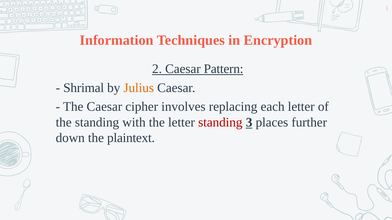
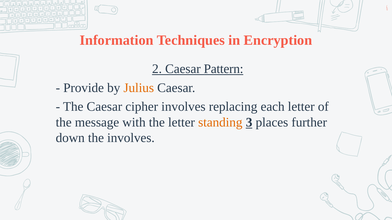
Shrimal: Shrimal -> Provide (84, 88)
the standing: standing -> message (97, 123)
standing colour: red -> orange (220, 123)
the plaintext: plaintext -> involves (131, 138)
